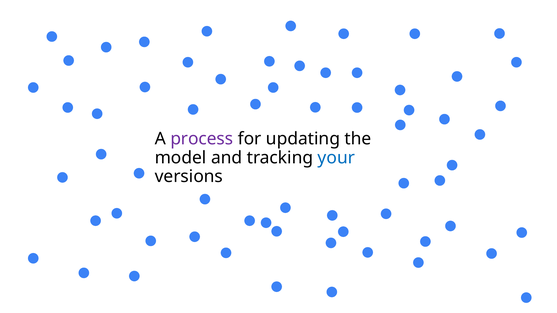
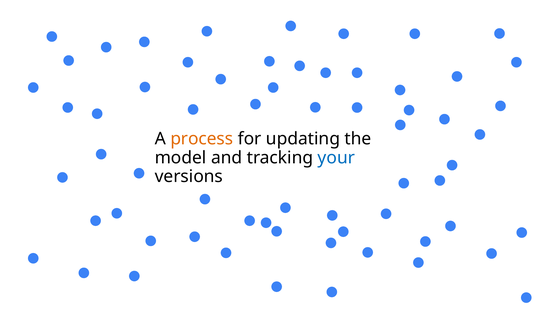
process colour: purple -> orange (202, 139)
